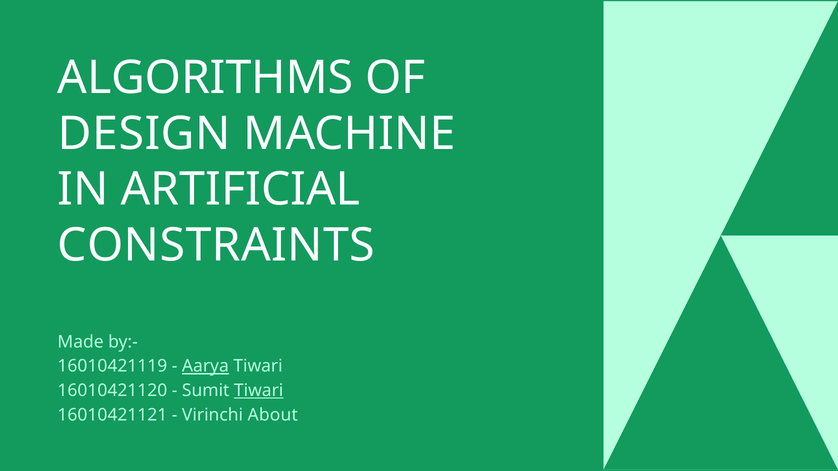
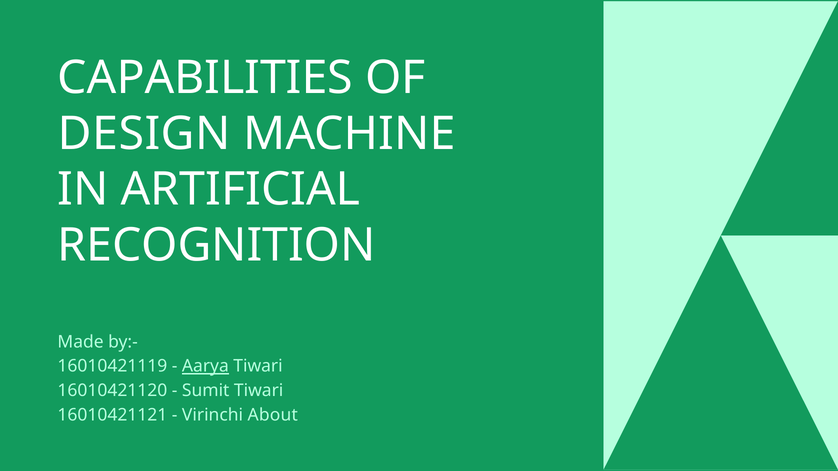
ALGORITHMS: ALGORITHMS -> CAPABILITIES (205, 78)
CONSTRAINTS: CONSTRAINTS -> RECOGNITION (216, 246)
Tiwari underline: present -> none (259, 391)
